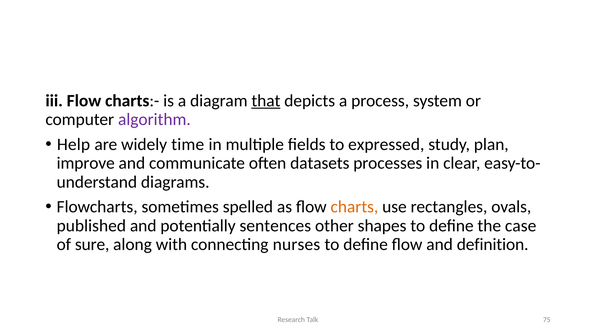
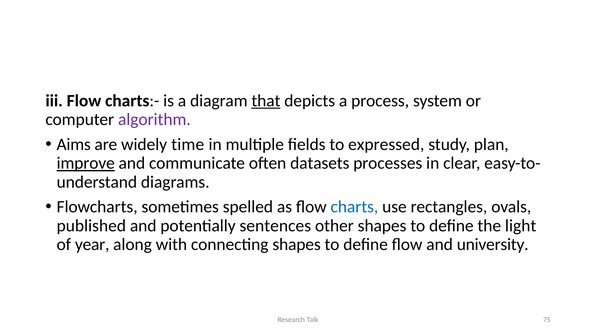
Help: Help -> Aims (74, 145)
improve underline: none -> present (86, 163)
charts colour: orange -> blue (354, 207)
case: case -> light (521, 226)
sure: sure -> year (92, 245)
connecting nurses: nurses -> shapes (297, 245)
definition: definition -> university (493, 245)
